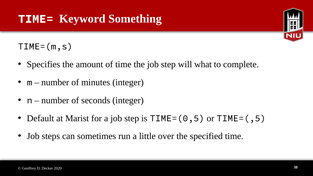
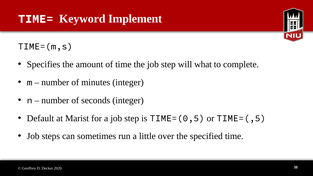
Something: Something -> Implement (135, 19)
